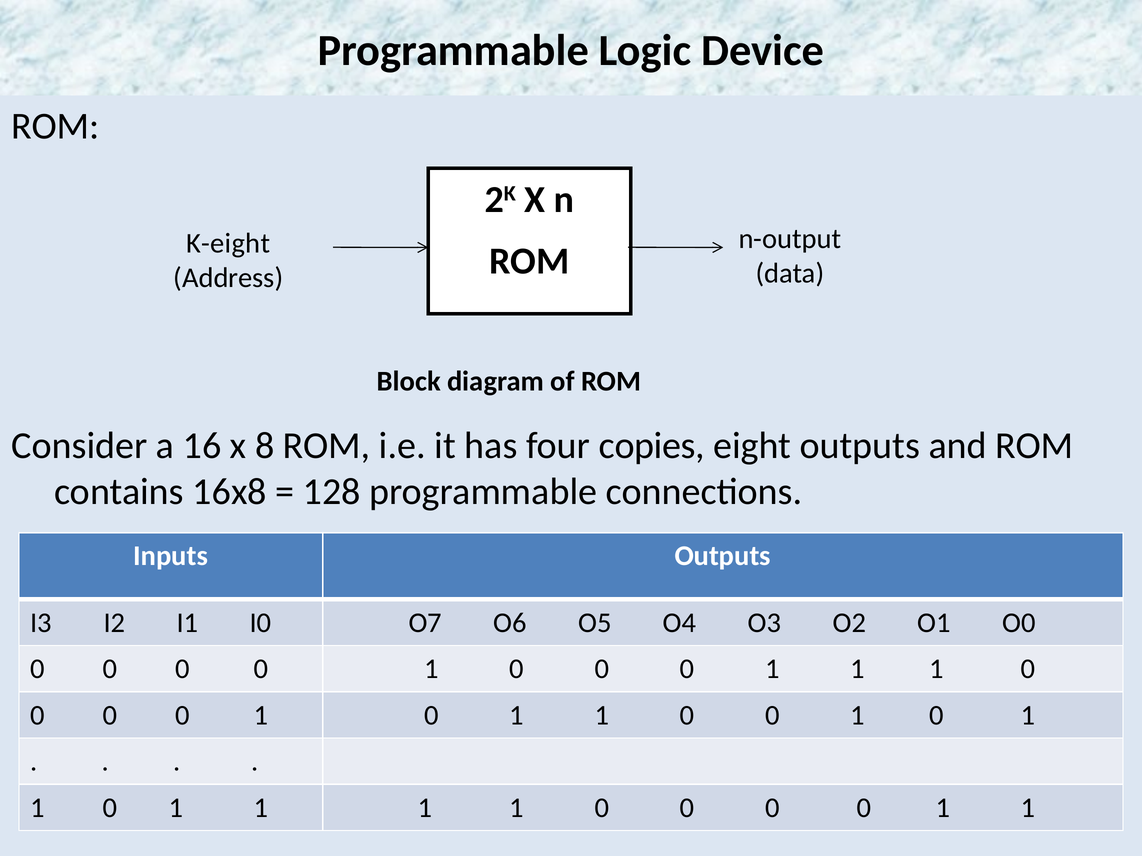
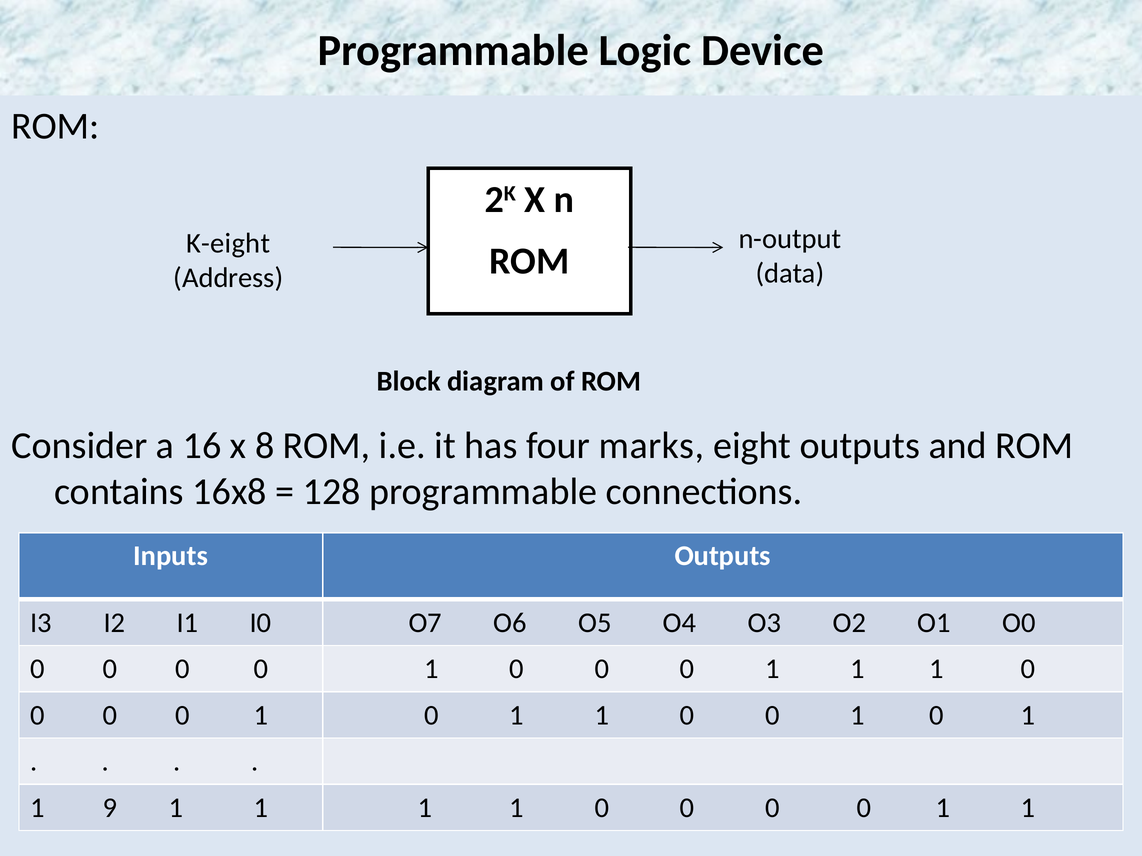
copies: copies -> marks (652, 446)
0: 0 -> 9 (110, 808)
